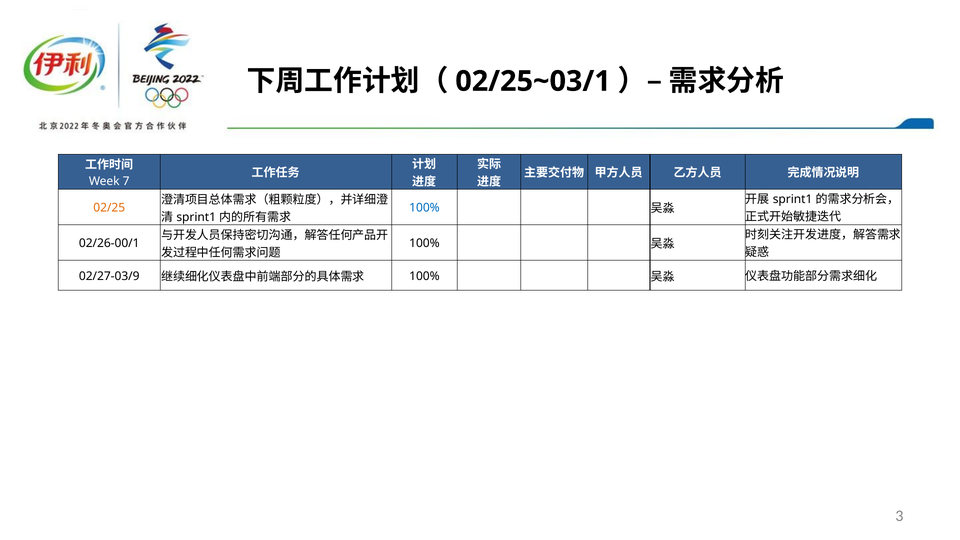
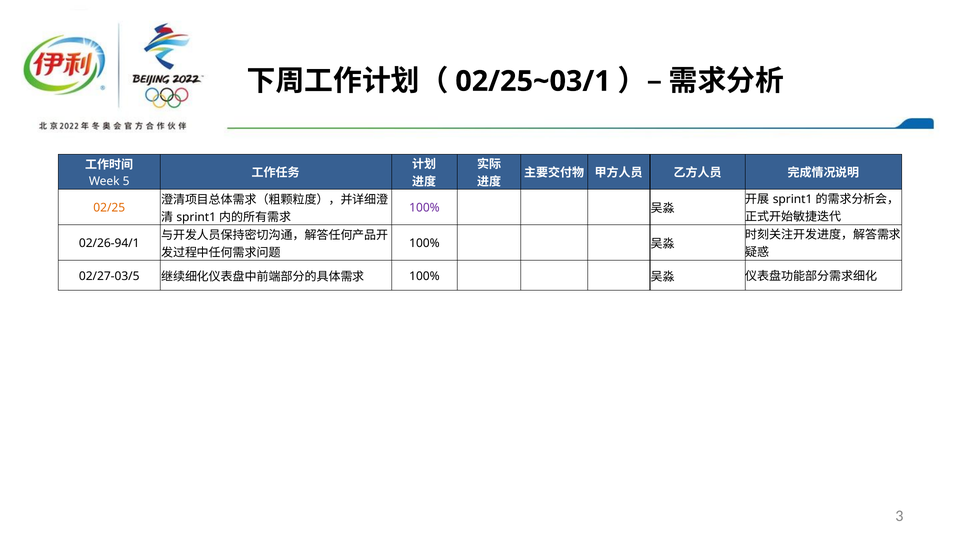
7: 7 -> 5 (126, 181)
100% colour: blue -> purple (424, 208)
02/26-00/1: 02/26-00/1 -> 02/26-94/1 (109, 243)
02/27-03/9: 02/27-03/9 -> 02/27-03/5 (109, 276)
